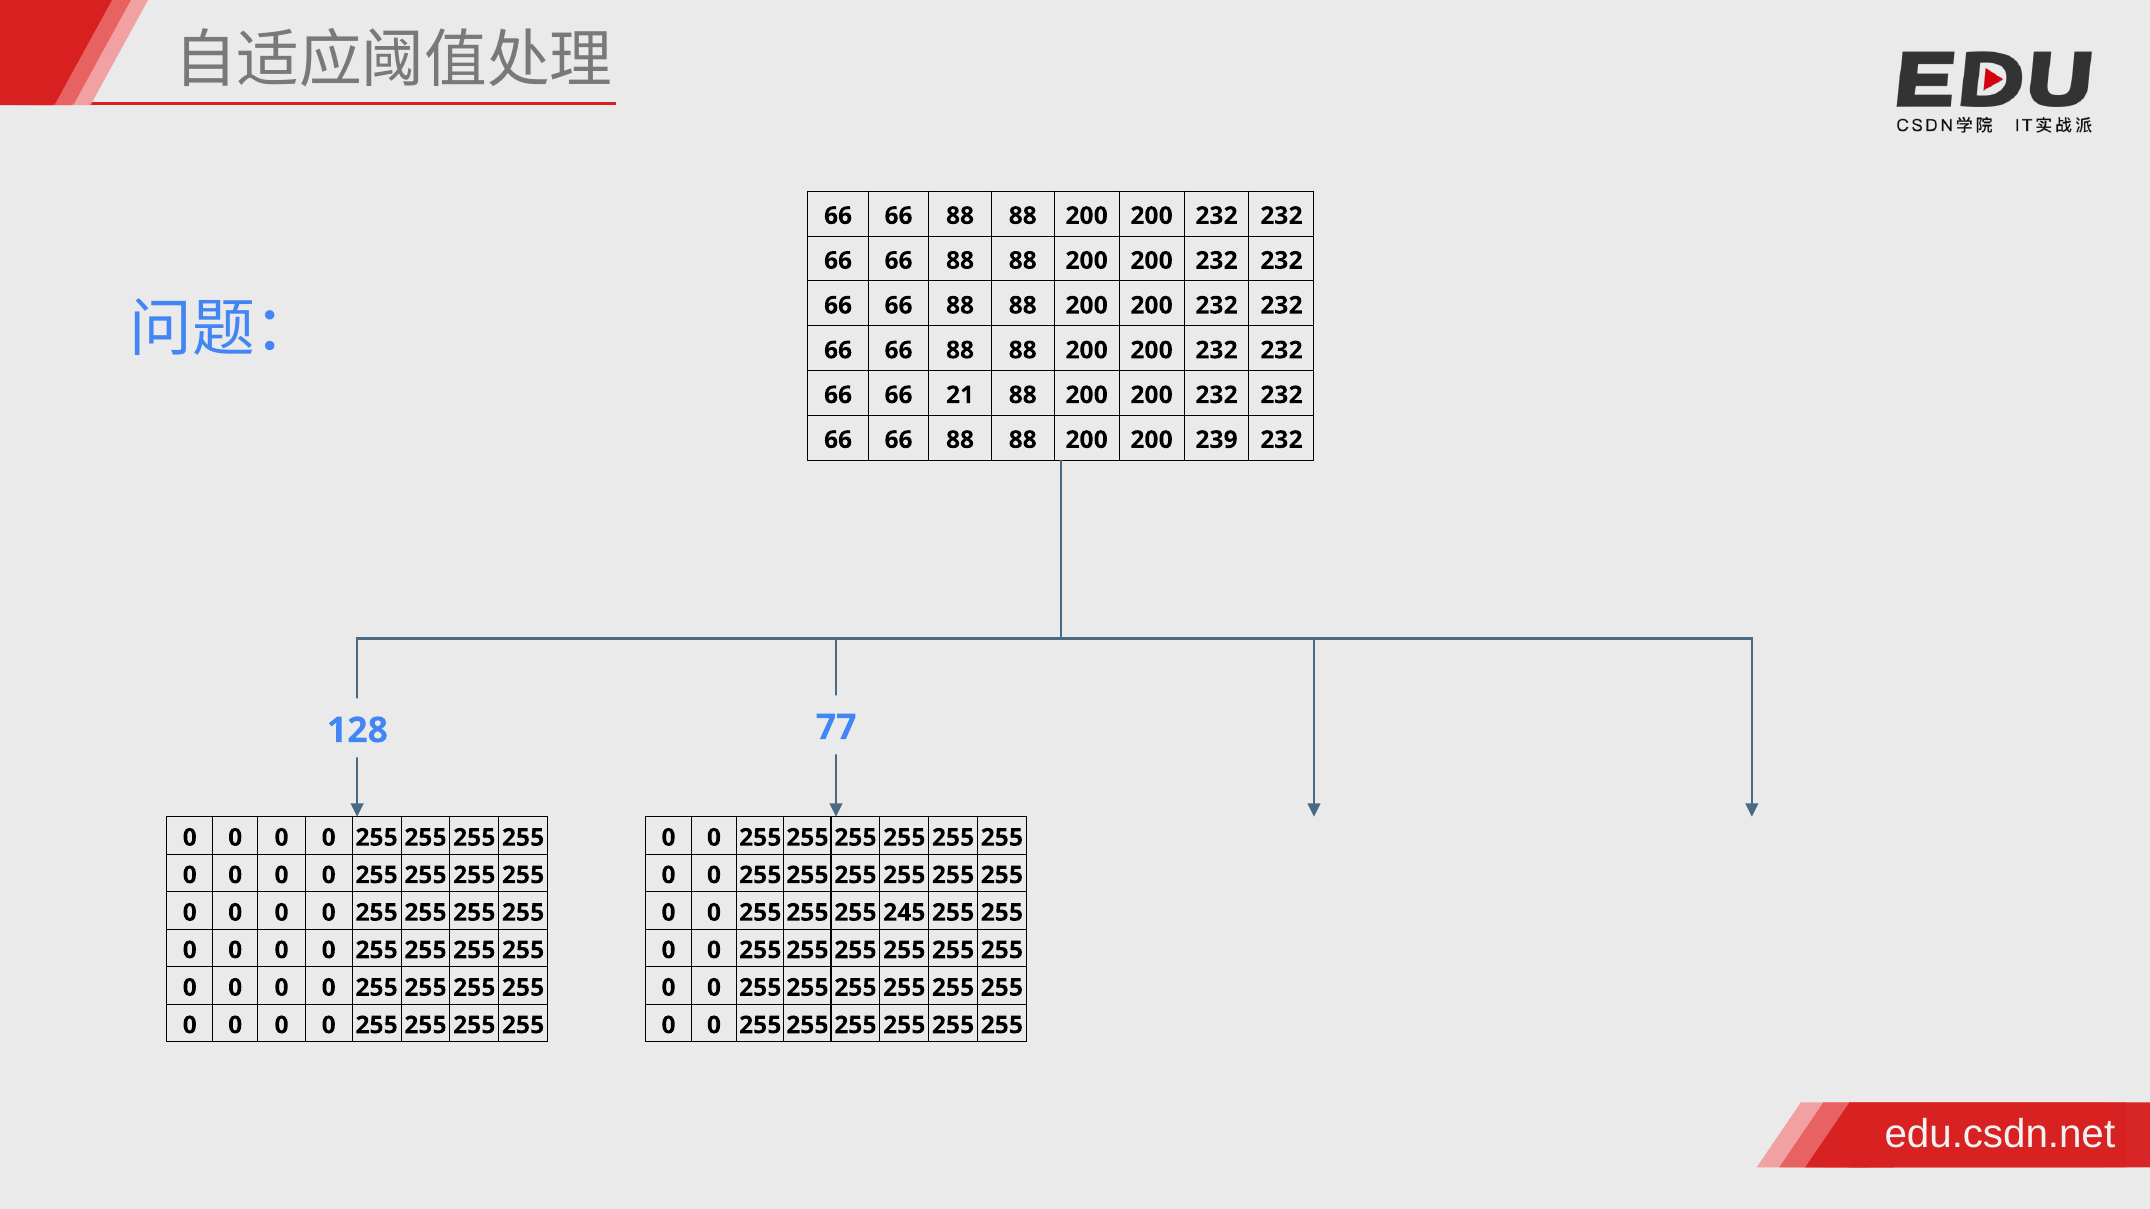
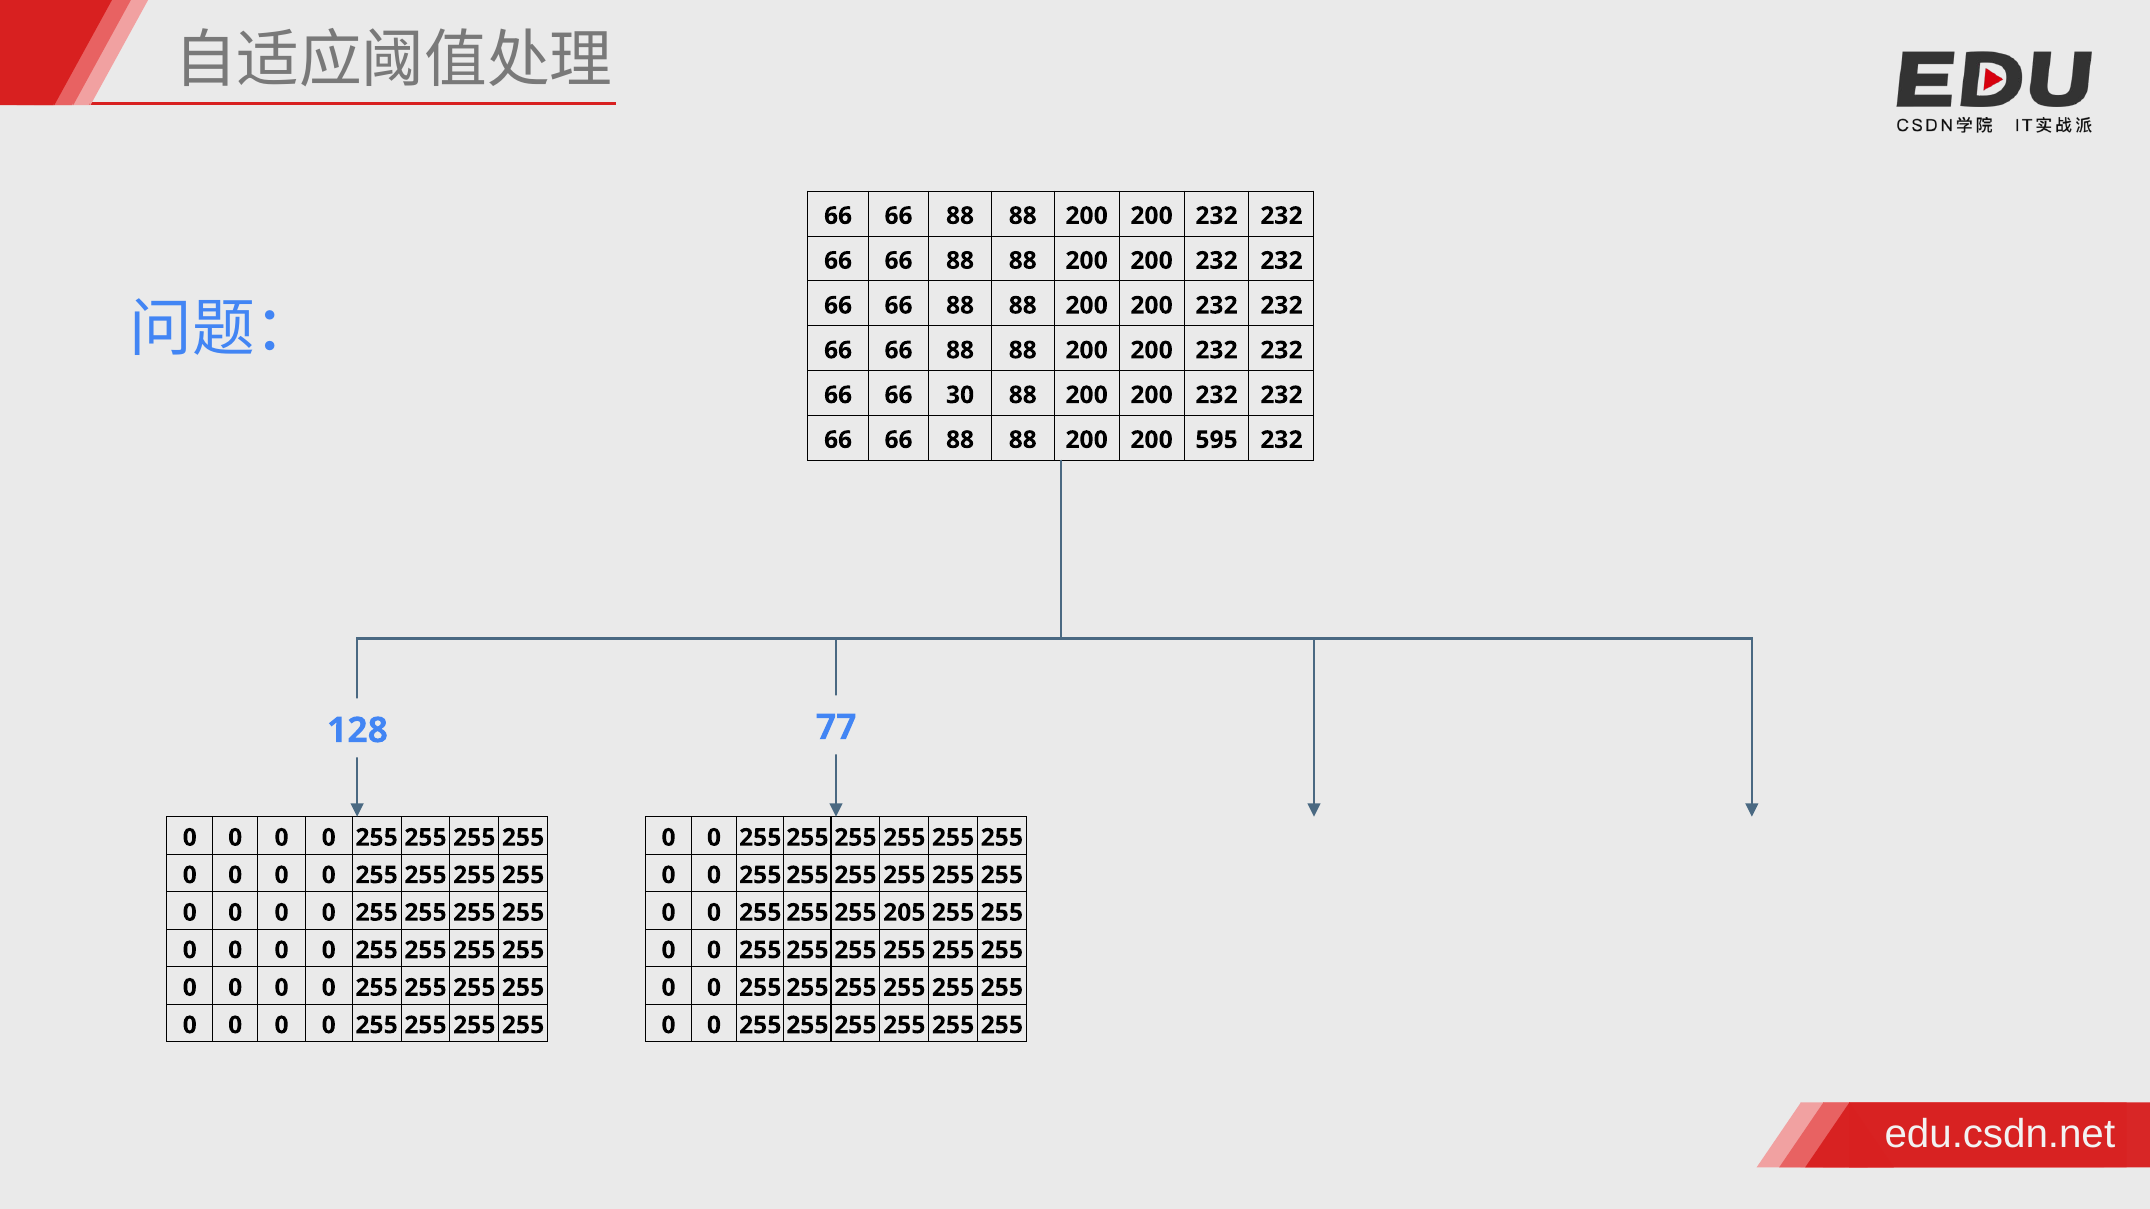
21: 21 -> 30 (960, 395)
239: 239 -> 595 (1217, 440)
245: 245 -> 205 (904, 913)
